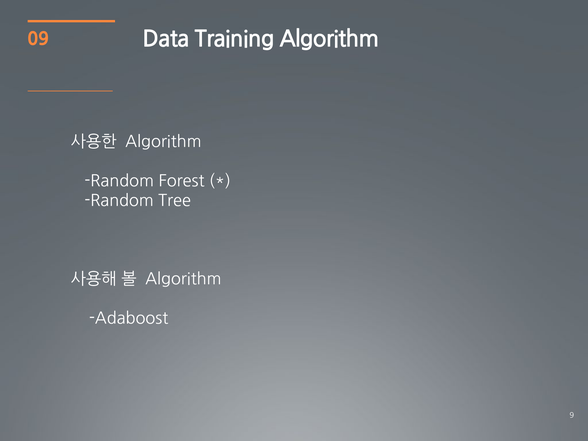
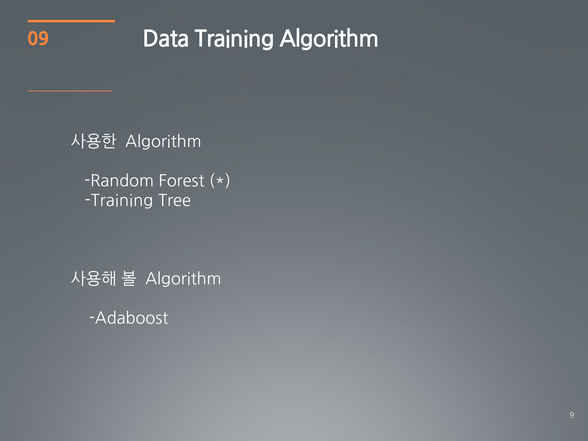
Random: Random -> Training (119, 201)
